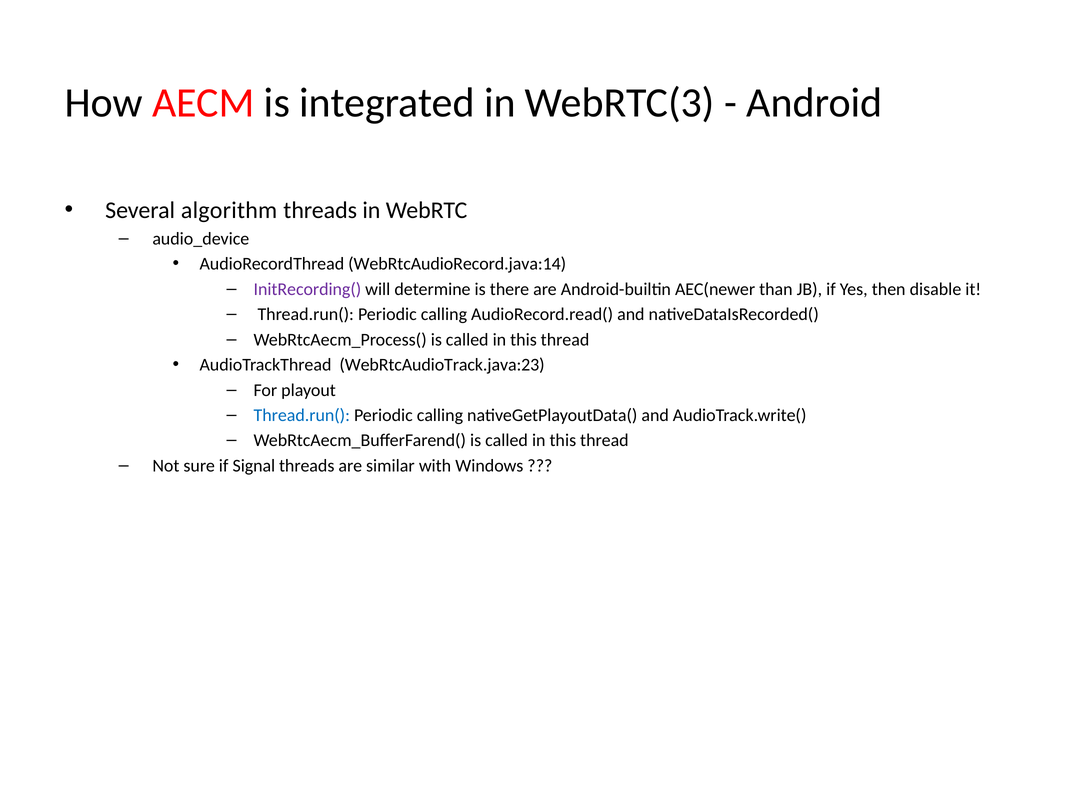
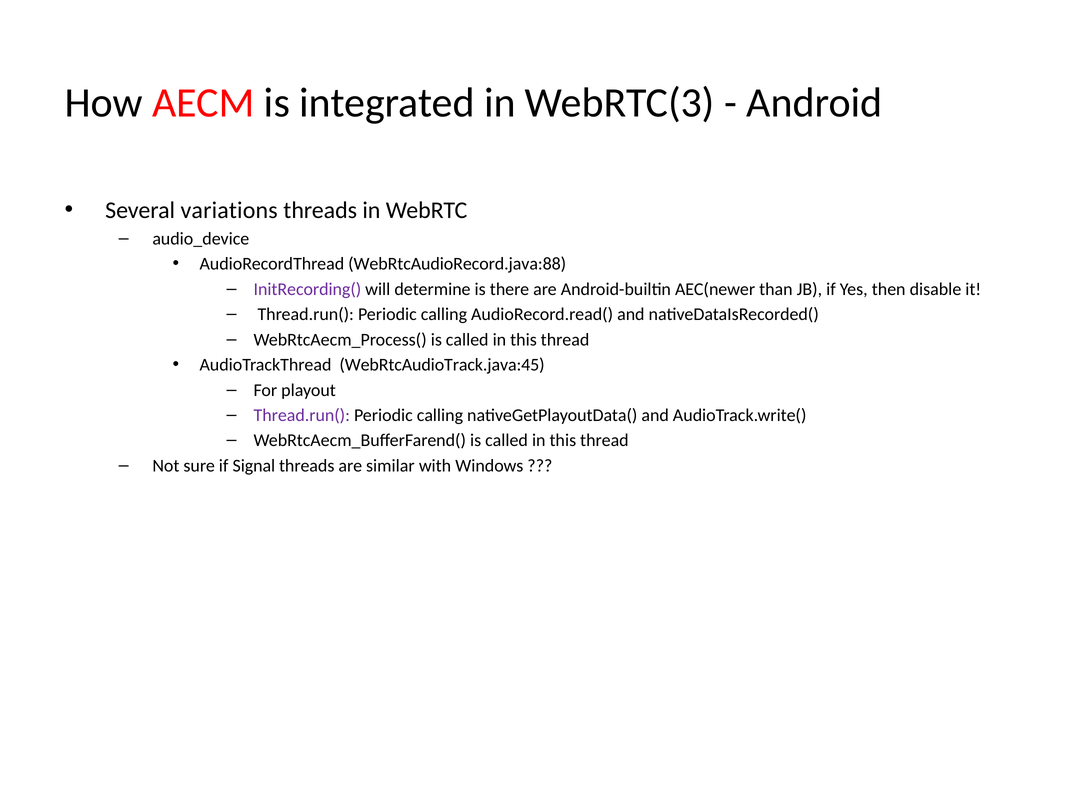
algorithm: algorithm -> variations (229, 210)
WebRtcAudioRecord.java:14: WebRtcAudioRecord.java:14 -> WebRtcAudioRecord.java:88 (457, 264)
WebRtcAudioTrack.java:23: WebRtcAudioTrack.java:23 -> WebRtcAudioTrack.java:45 (442, 365)
Thread.run( colour: blue -> purple (302, 415)
